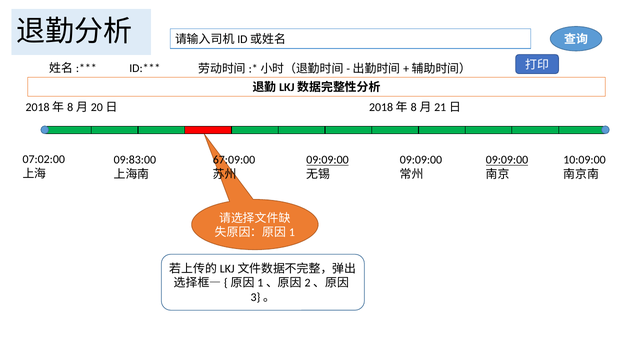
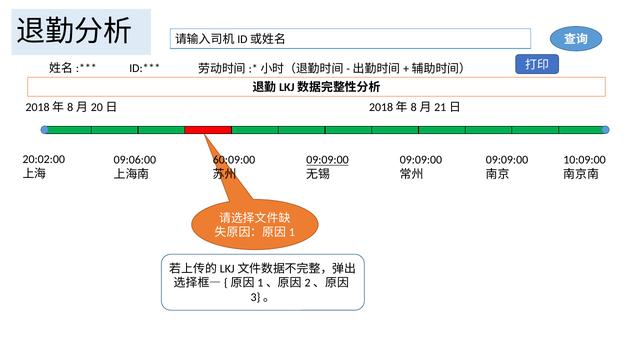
07:02:00: 07:02:00 -> 20:02:00 (44, 159)
09:83:00: 09:83:00 -> 09:06:00 (135, 160)
67:09:00: 67:09:00 -> 60:09:00 (234, 160)
09:09:00 underline: present -> none (507, 160)
